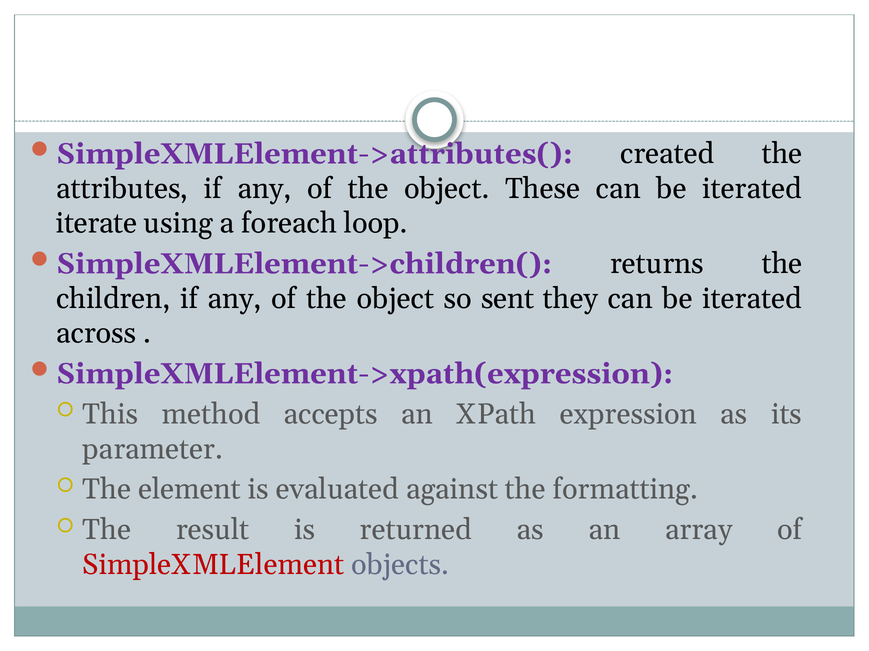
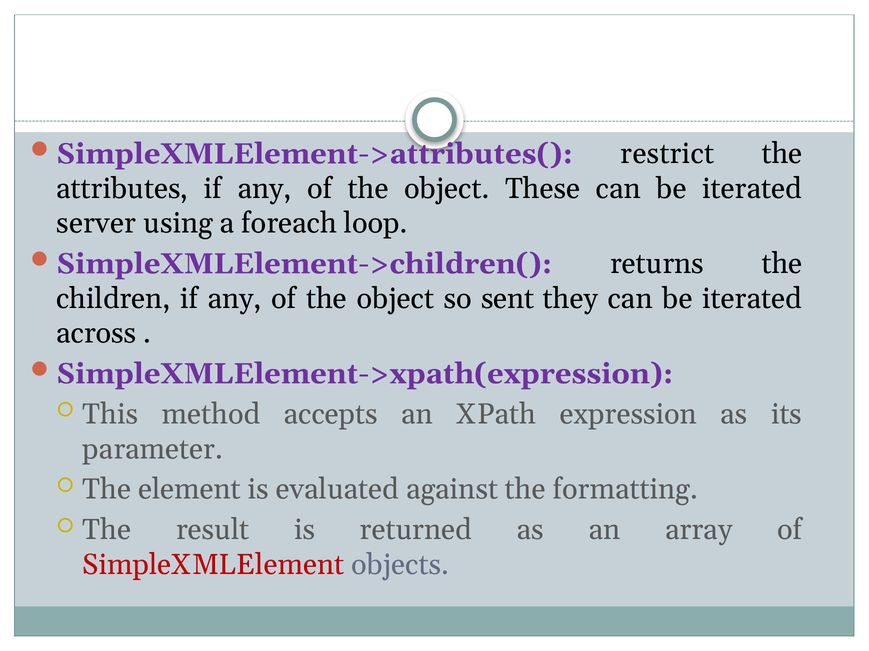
created: created -> restrict (667, 154)
iterate: iterate -> server (96, 224)
